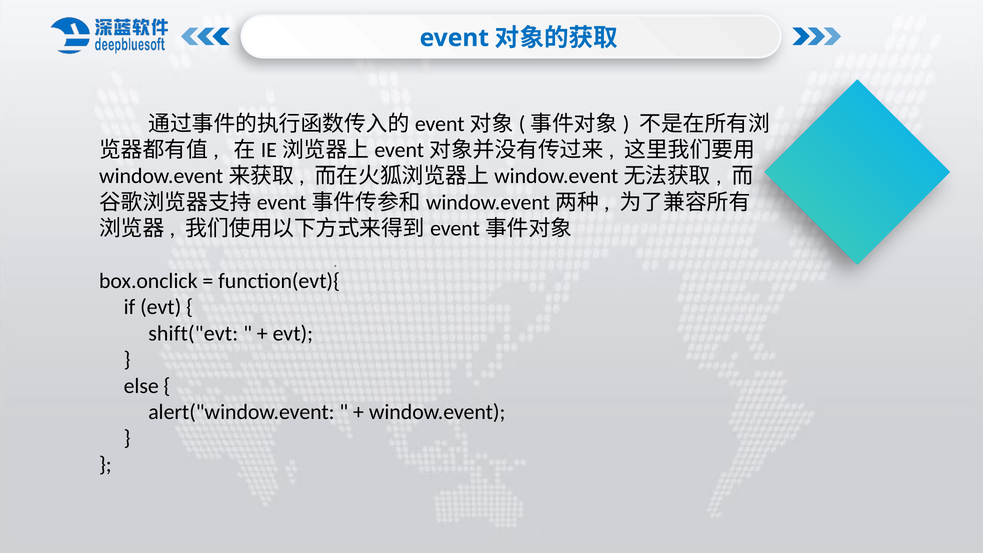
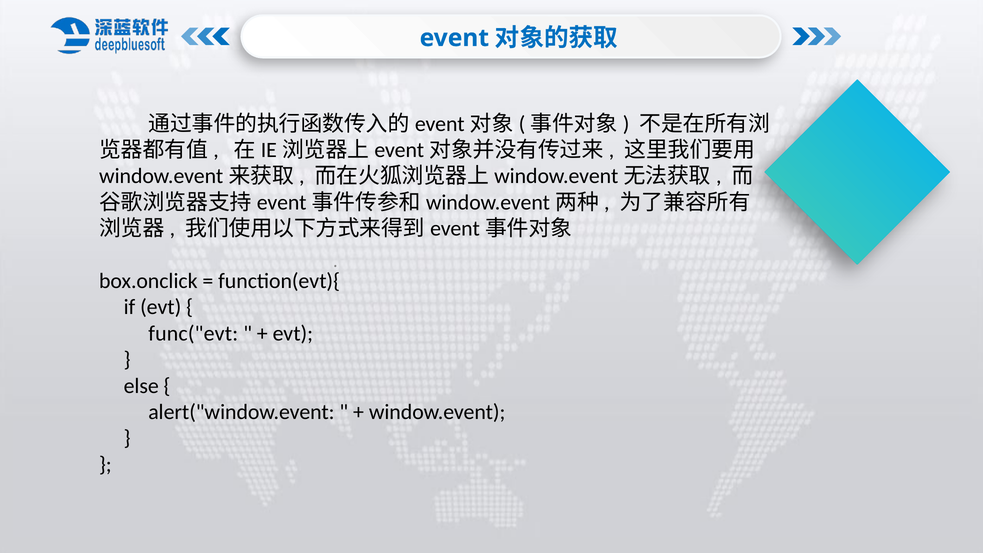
shift("evt: shift("evt -> func("evt (193, 333)
